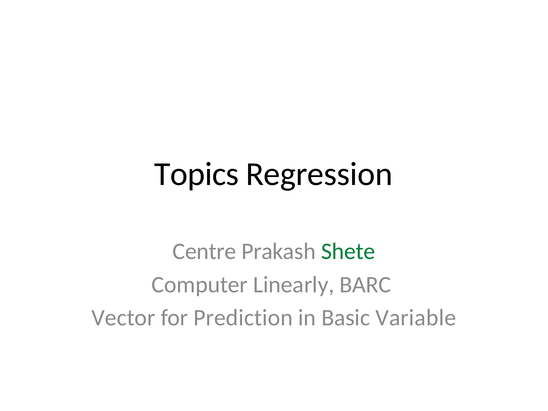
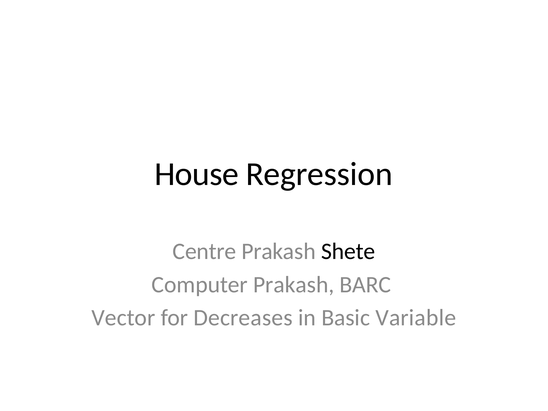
Topics: Topics -> House (197, 174)
Shete colour: green -> black (348, 251)
Computer Linearly: Linearly -> Prakash (294, 285)
Prediction: Prediction -> Decreases (243, 318)
